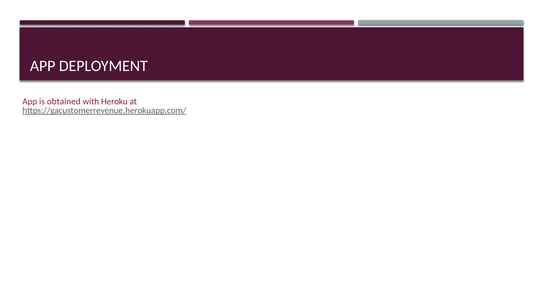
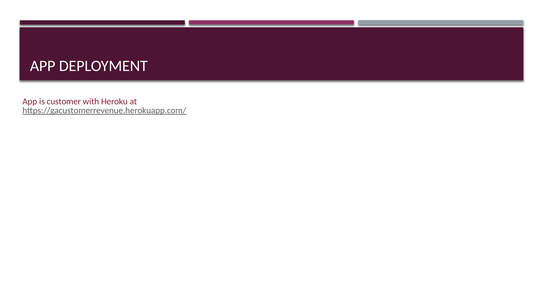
obtained: obtained -> customer (64, 102)
